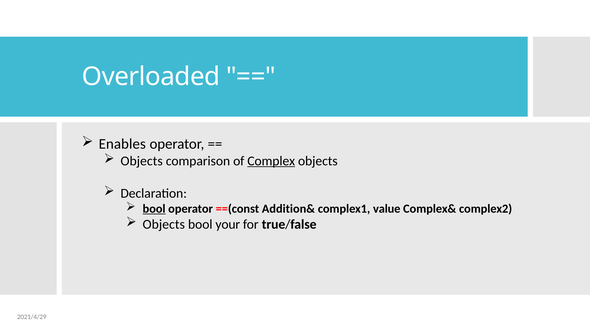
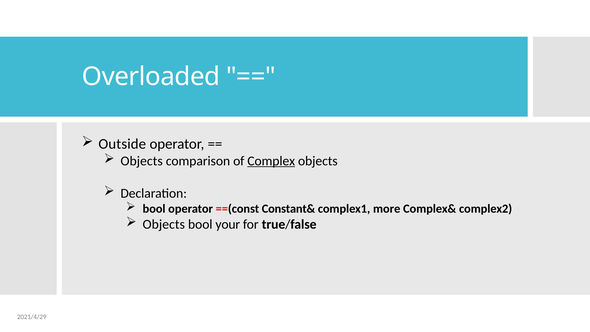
Enables: Enables -> Outside (122, 144)
bool underline: present -> none (154, 209)
Addition&: Addition& -> Constant& (289, 209)
value: value -> more (387, 209)
